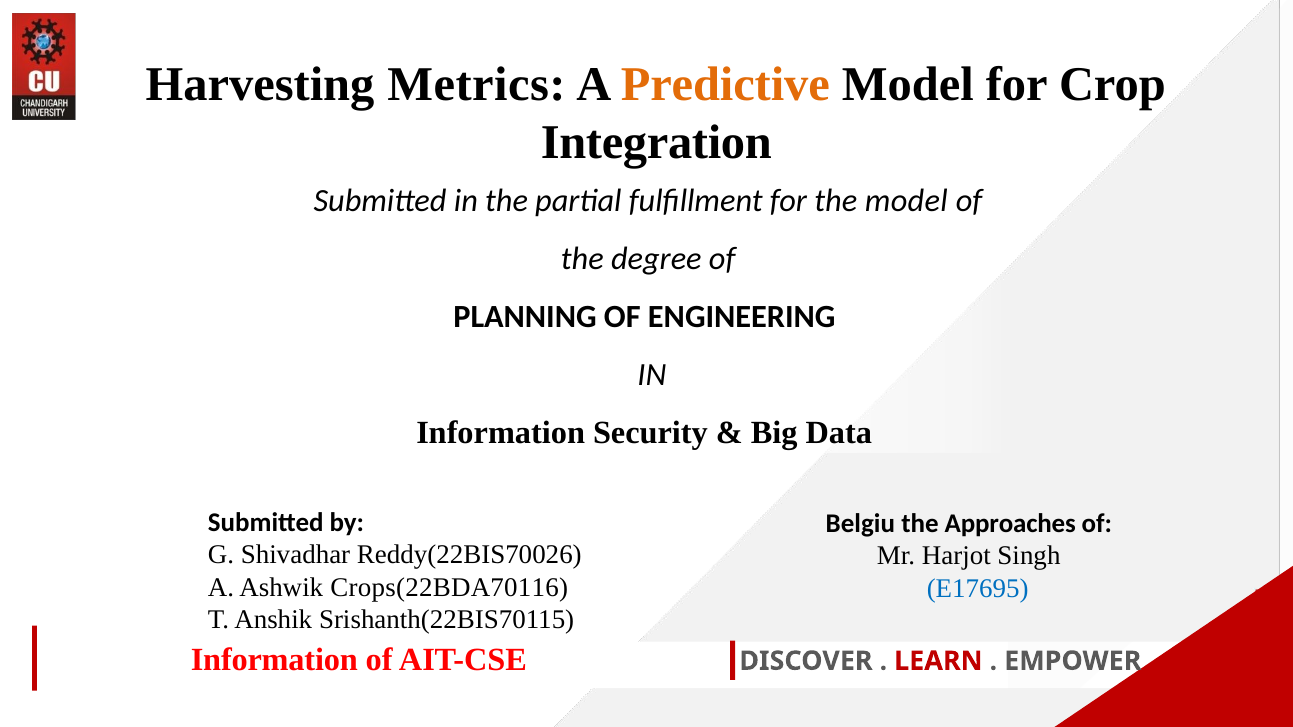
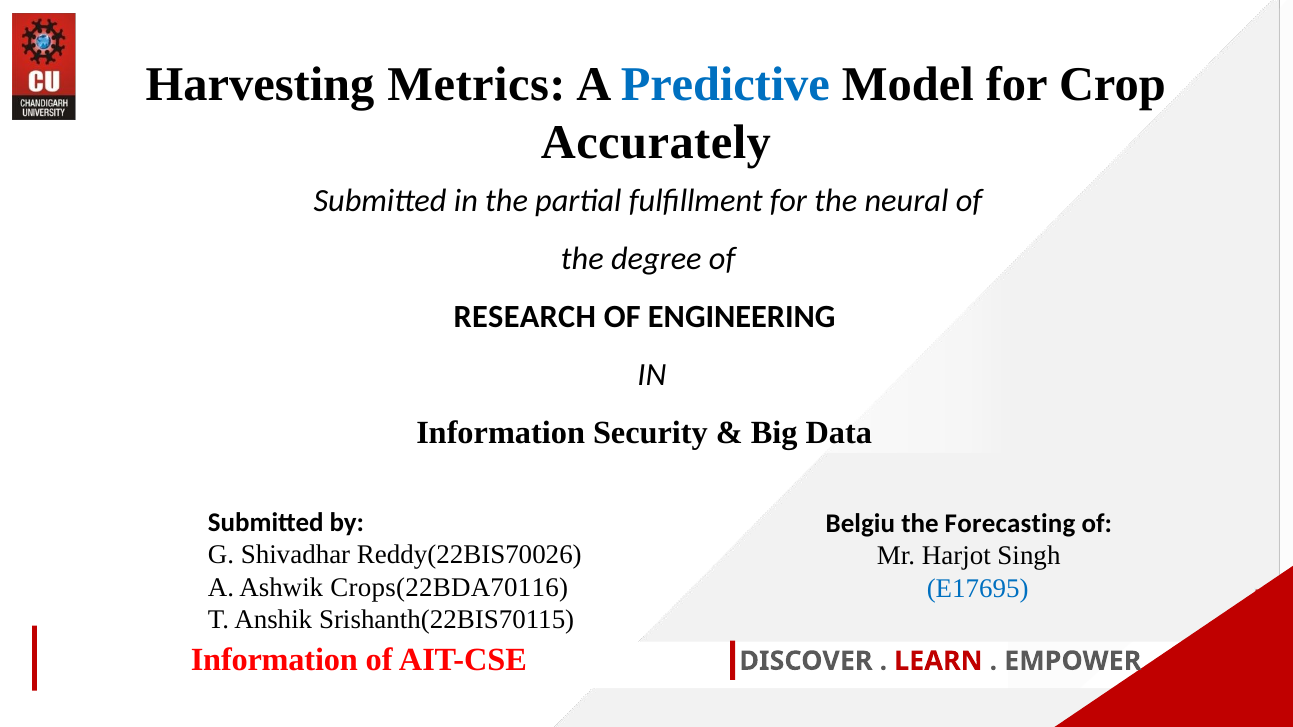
Predictive colour: orange -> blue (725, 84)
Integration: Integration -> Accurately (656, 142)
the model: model -> neural (906, 200)
PLANNING: PLANNING -> RESEARCH (525, 317)
Approaches: Approaches -> Forecasting (1010, 524)
